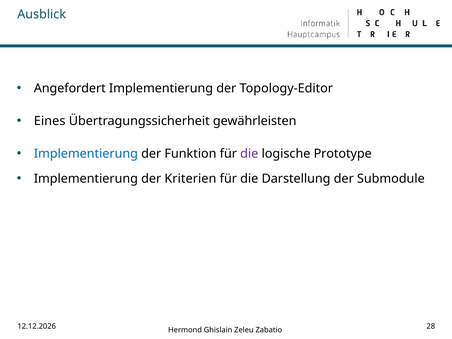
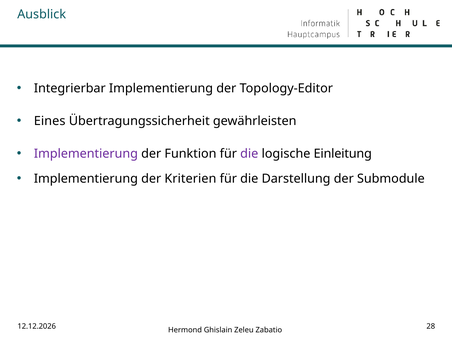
Angefordert: Angefordert -> Integrierbar (70, 88)
Implementierung colour: blue -> purple (86, 154)
Prototype: Prototype -> Einleitung (343, 154)
